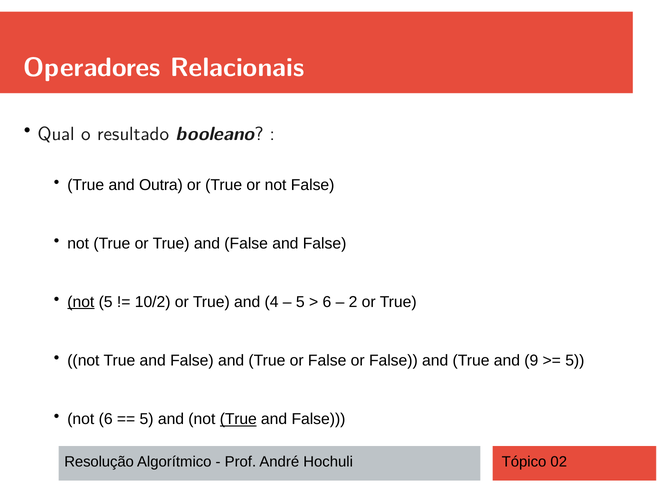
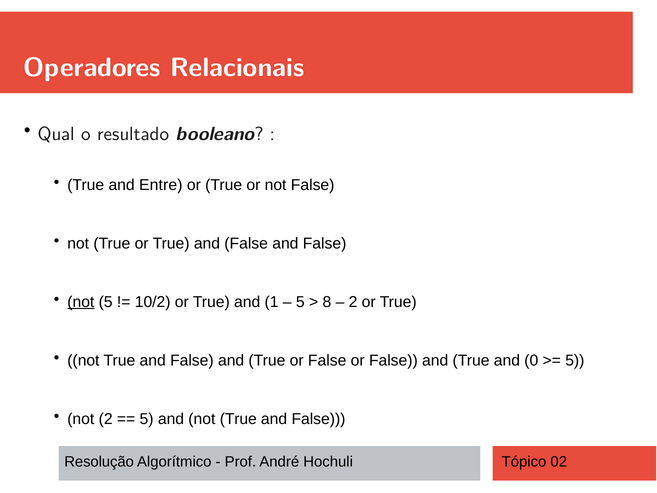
Outra: Outra -> Entre (161, 185)
4: 4 -> 1 (272, 302)
6: 6 -> 8 (327, 302)
9: 9 -> 0 (531, 360)
not 6: 6 -> 2 (106, 419)
True underline: present -> none (238, 419)
